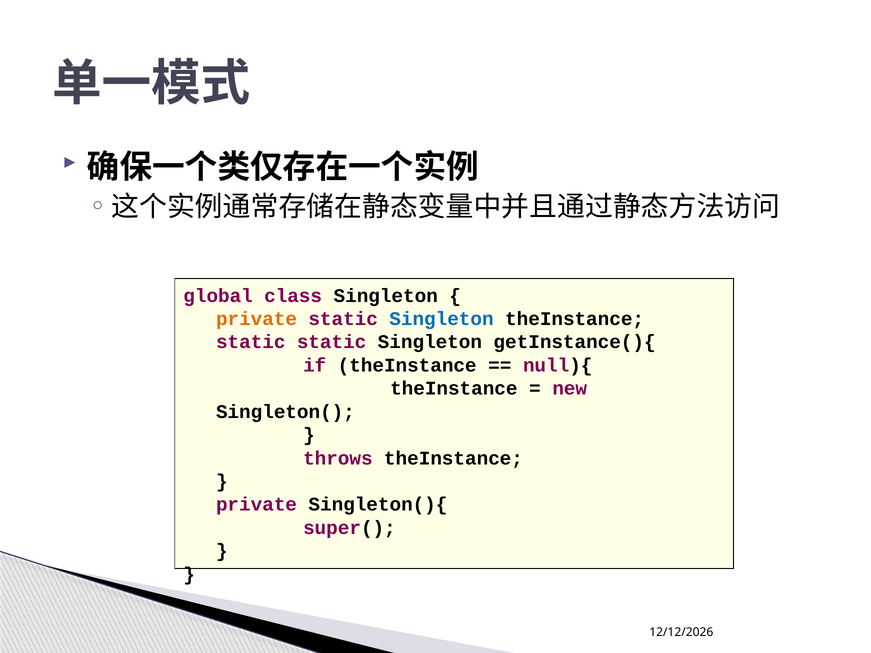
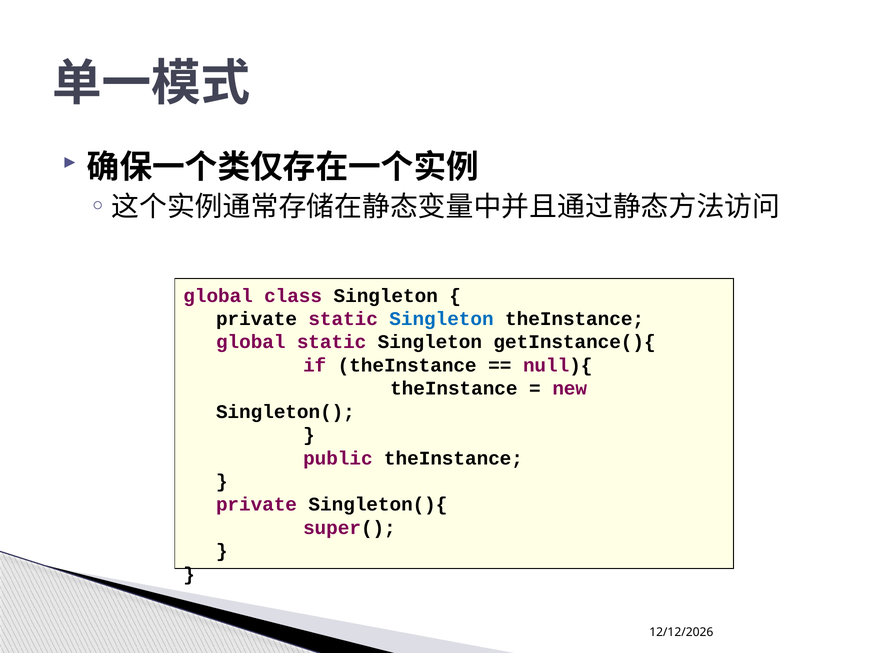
private colour: orange -> black (257, 319)
static: static -> global (251, 342)
throws: throws -> public (338, 458)
